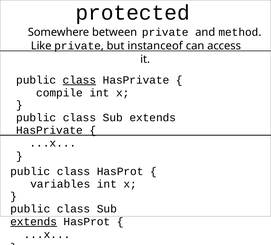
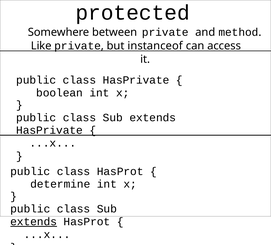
class underline: present -> none (79, 80)
compile: compile -> boolean (60, 93)
variables: variables -> determine (60, 184)
